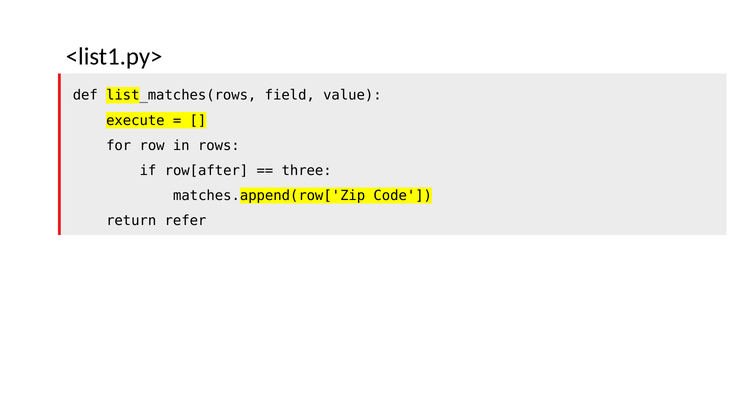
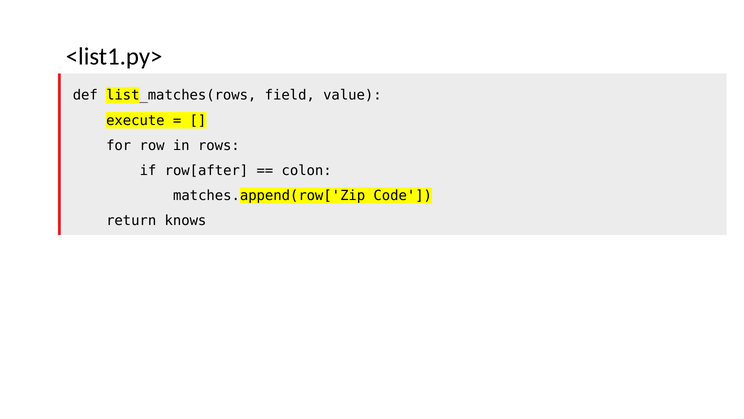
three: three -> colon (307, 170)
refer: refer -> knows (185, 221)
